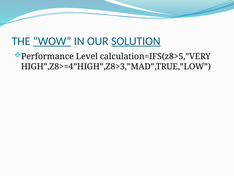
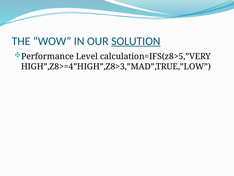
WOW underline: present -> none (52, 41)
